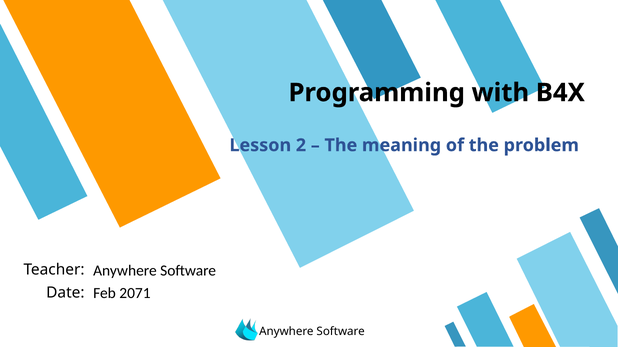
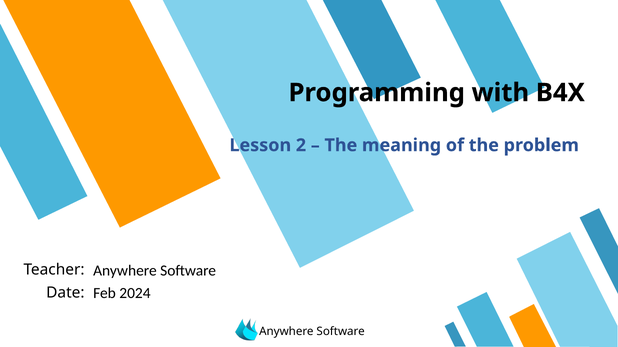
2071: 2071 -> 2024 (135, 294)
